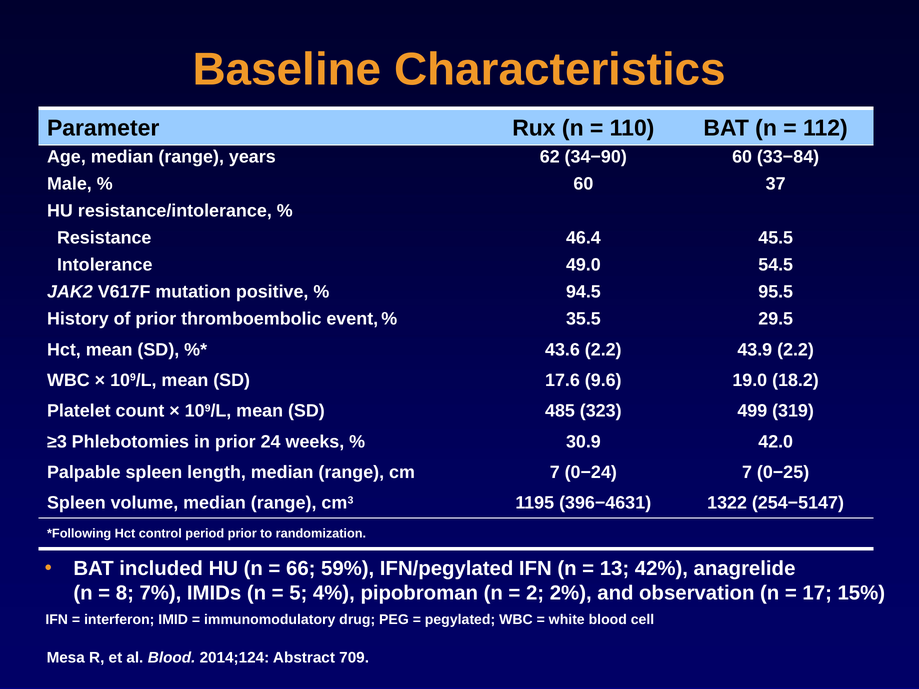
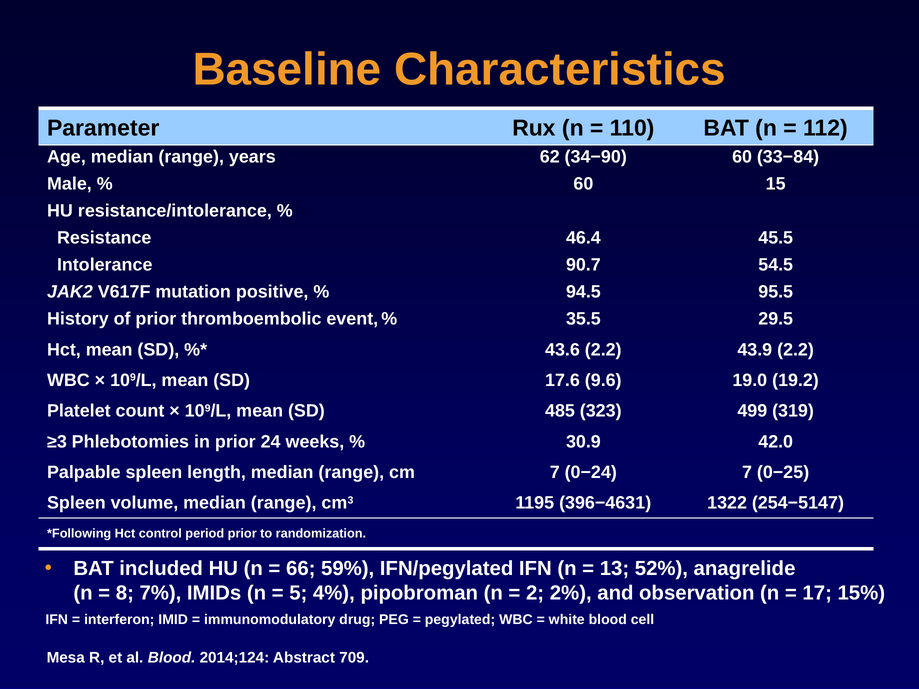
37: 37 -> 15 (776, 184)
49.0: 49.0 -> 90.7 (583, 265)
18.2: 18.2 -> 19.2 (796, 380)
42%: 42% -> 52% (661, 569)
